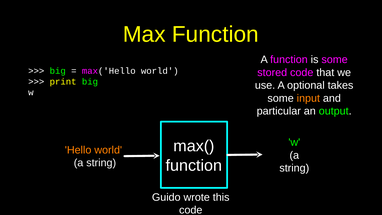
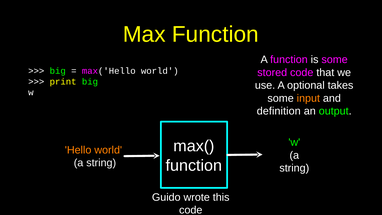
particular: particular -> definition (279, 111)
